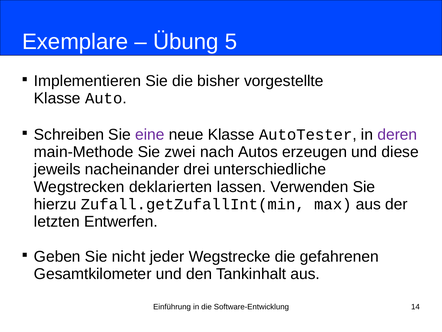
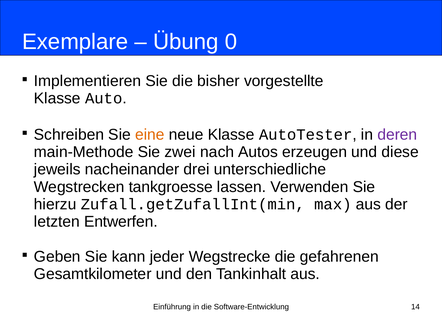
5: 5 -> 0 (231, 42)
eine colour: purple -> orange (150, 134)
deklarierten: deklarierten -> tankgroesse (171, 187)
nicht: nicht -> kann (129, 256)
